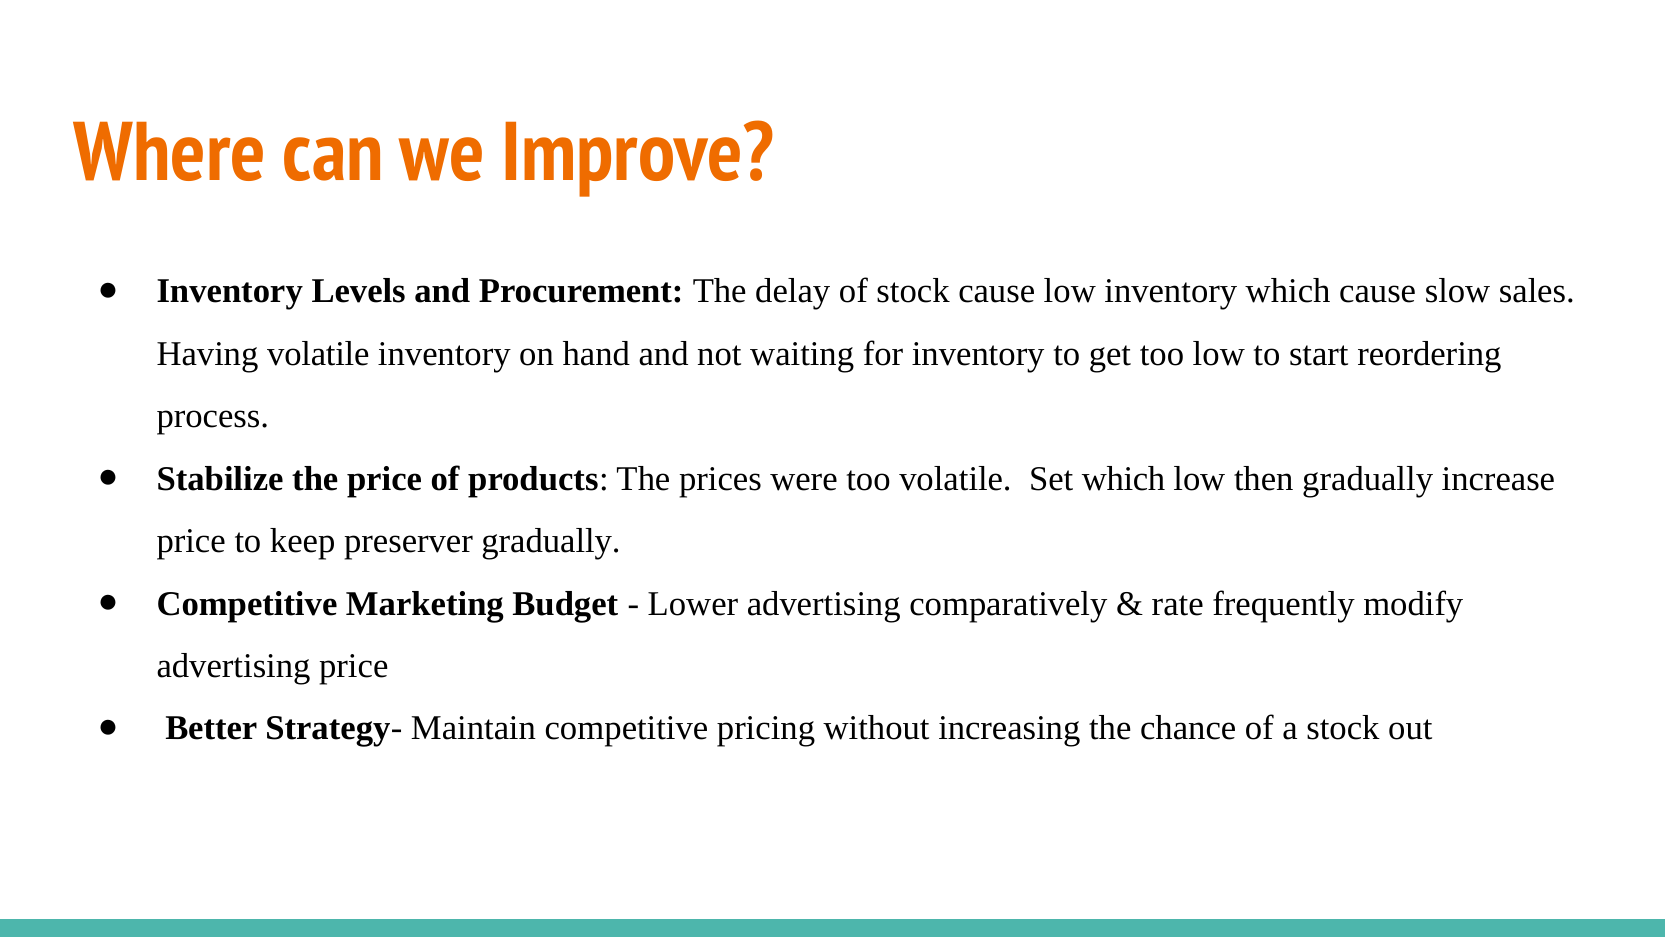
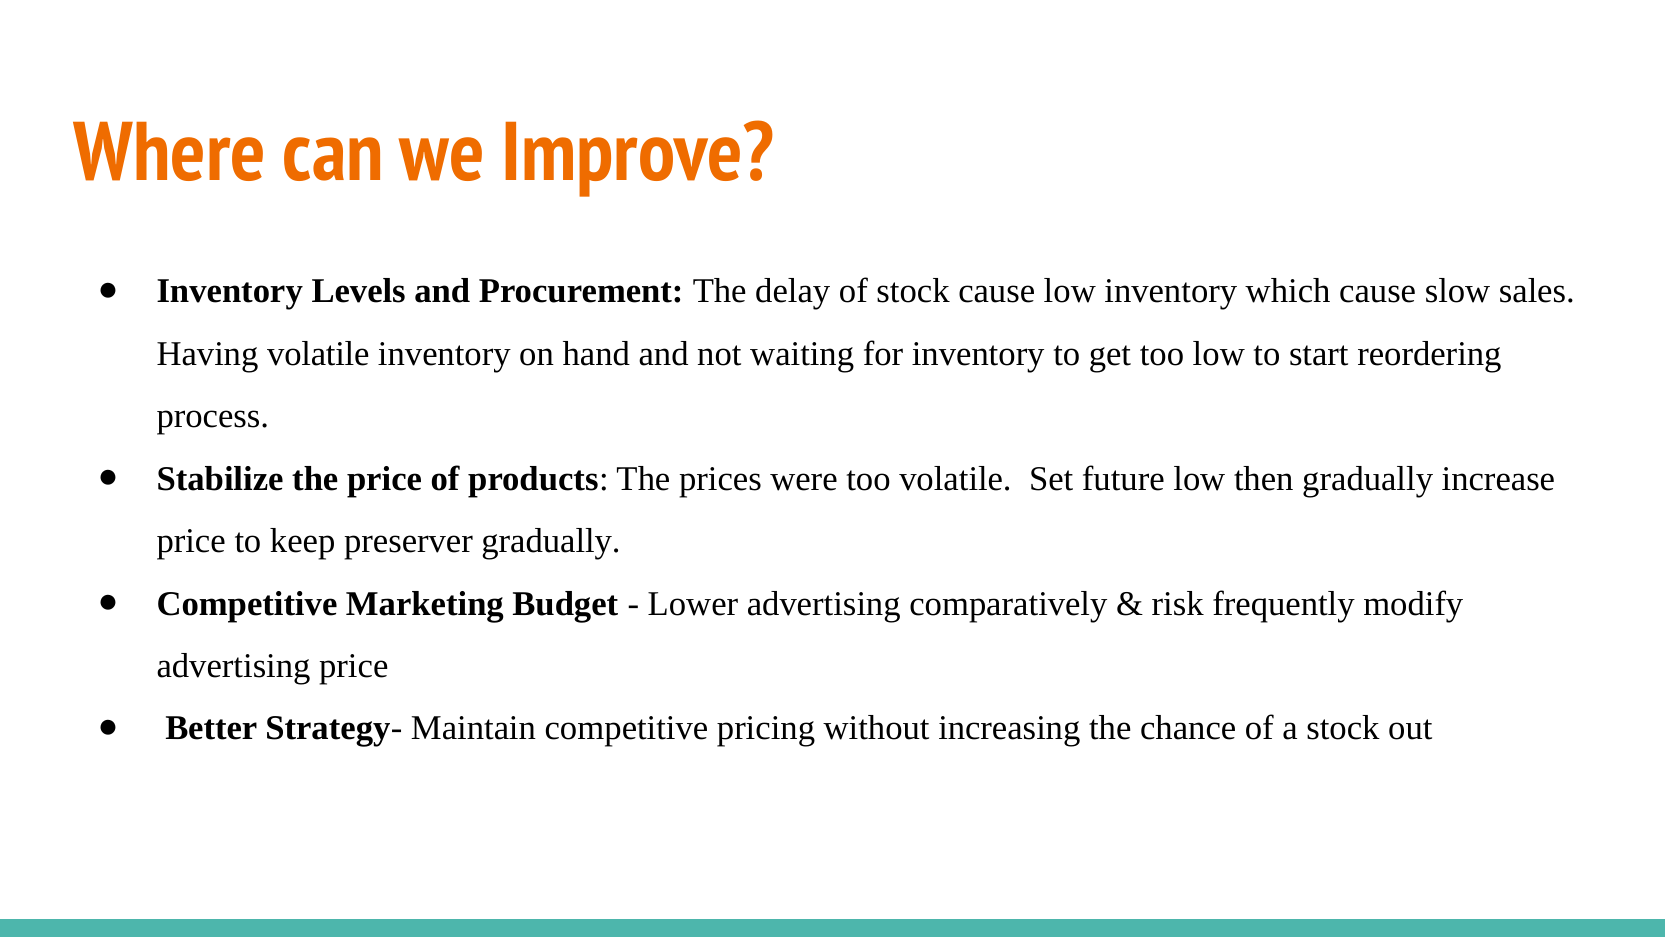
Set which: which -> future (1123, 478)
rate: rate -> risk (1178, 603)
